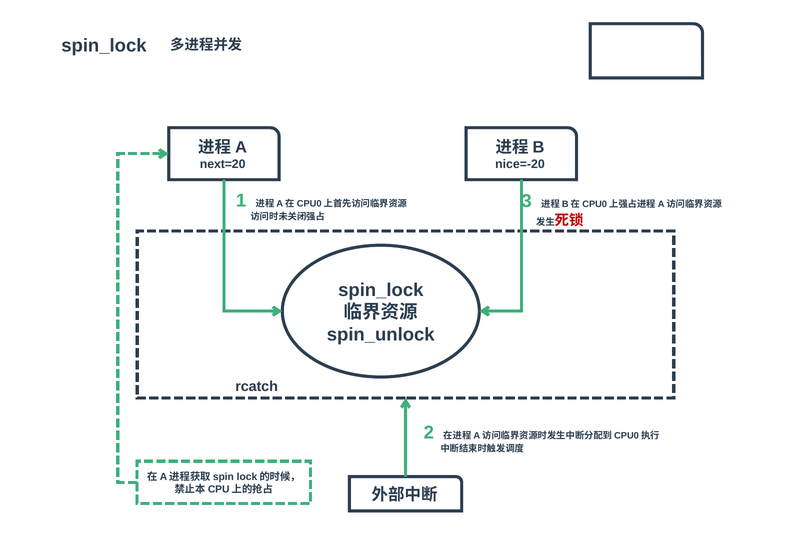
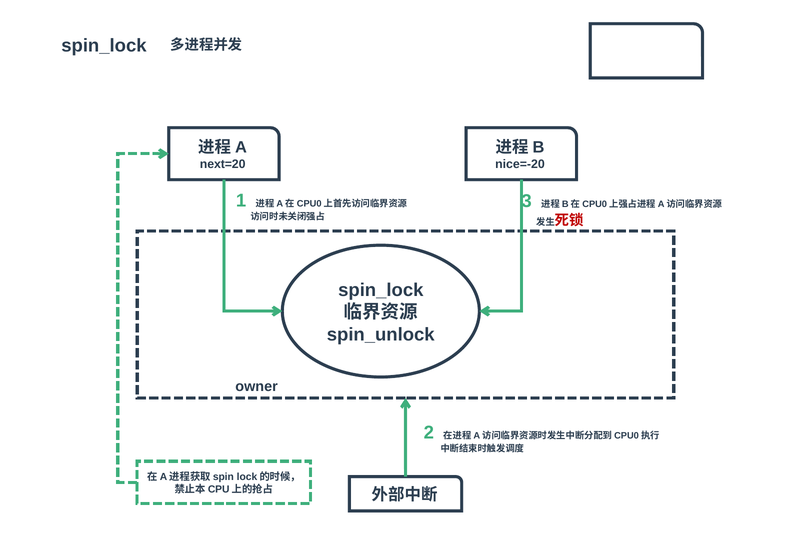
rcatch: rcatch -> owner (257, 387)
